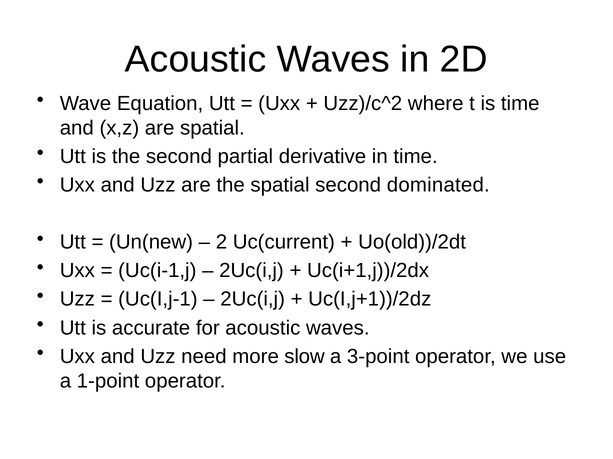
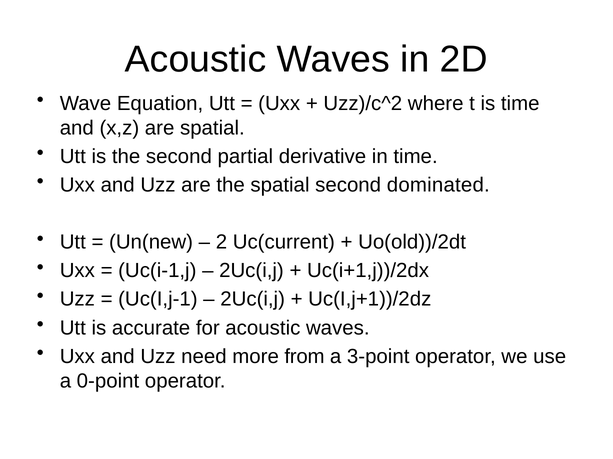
slow: slow -> from (305, 357)
1-point: 1-point -> 0-point (108, 381)
